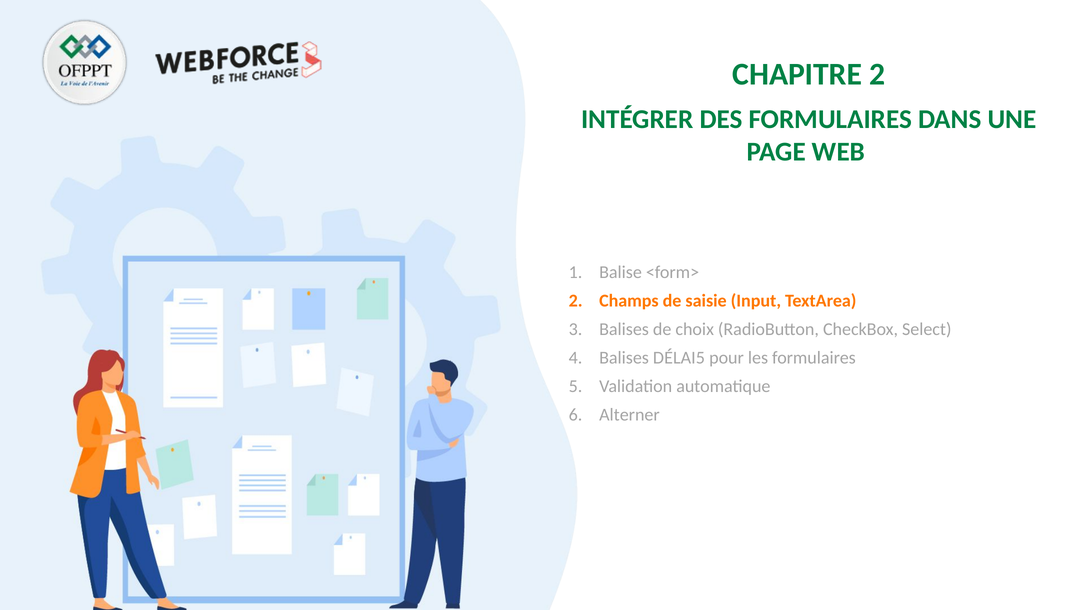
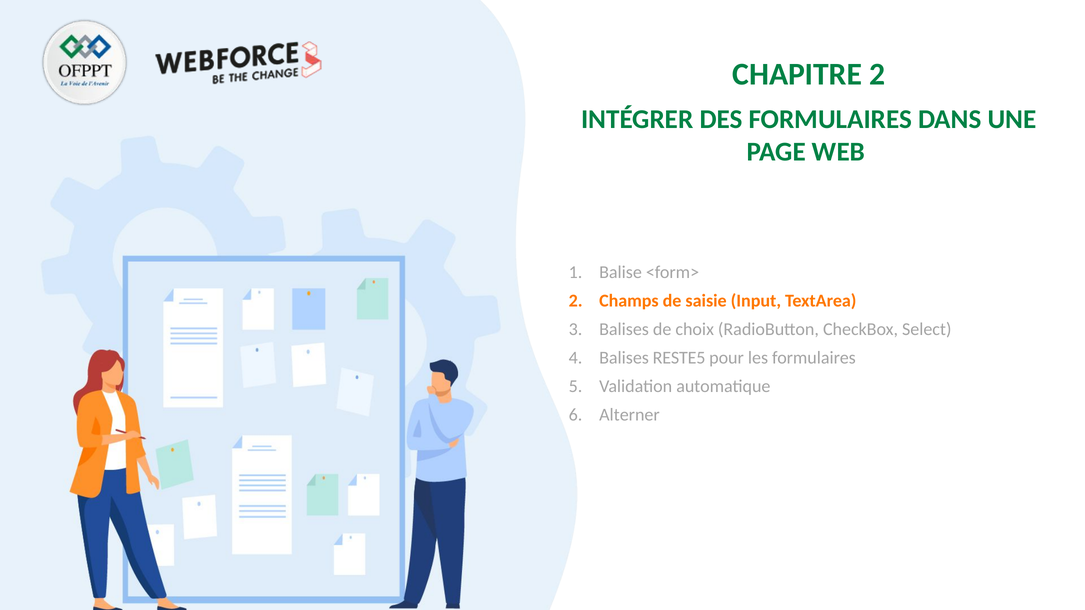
DÉLAI5: DÉLAI5 -> RESTE5 (679, 358)
